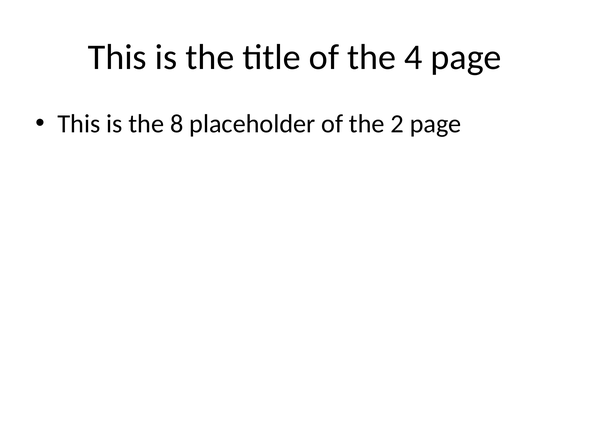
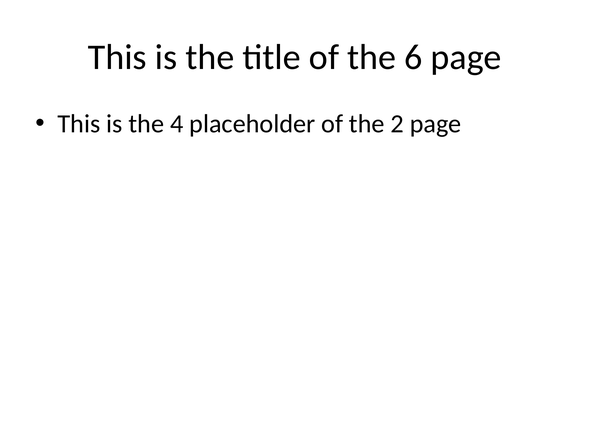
4: 4 -> 6 (413, 57)
8: 8 -> 4 (177, 124)
